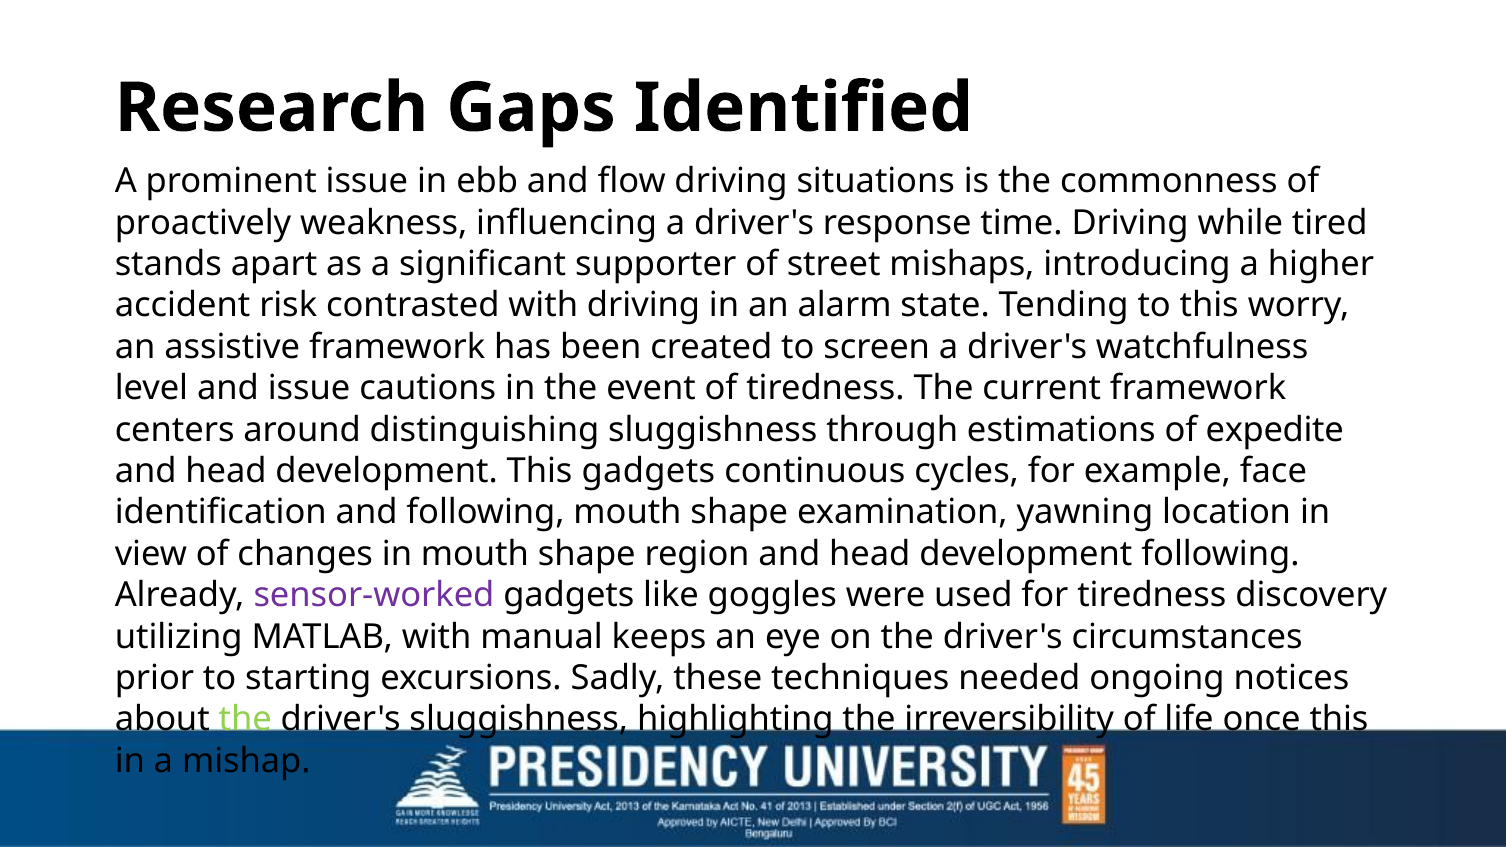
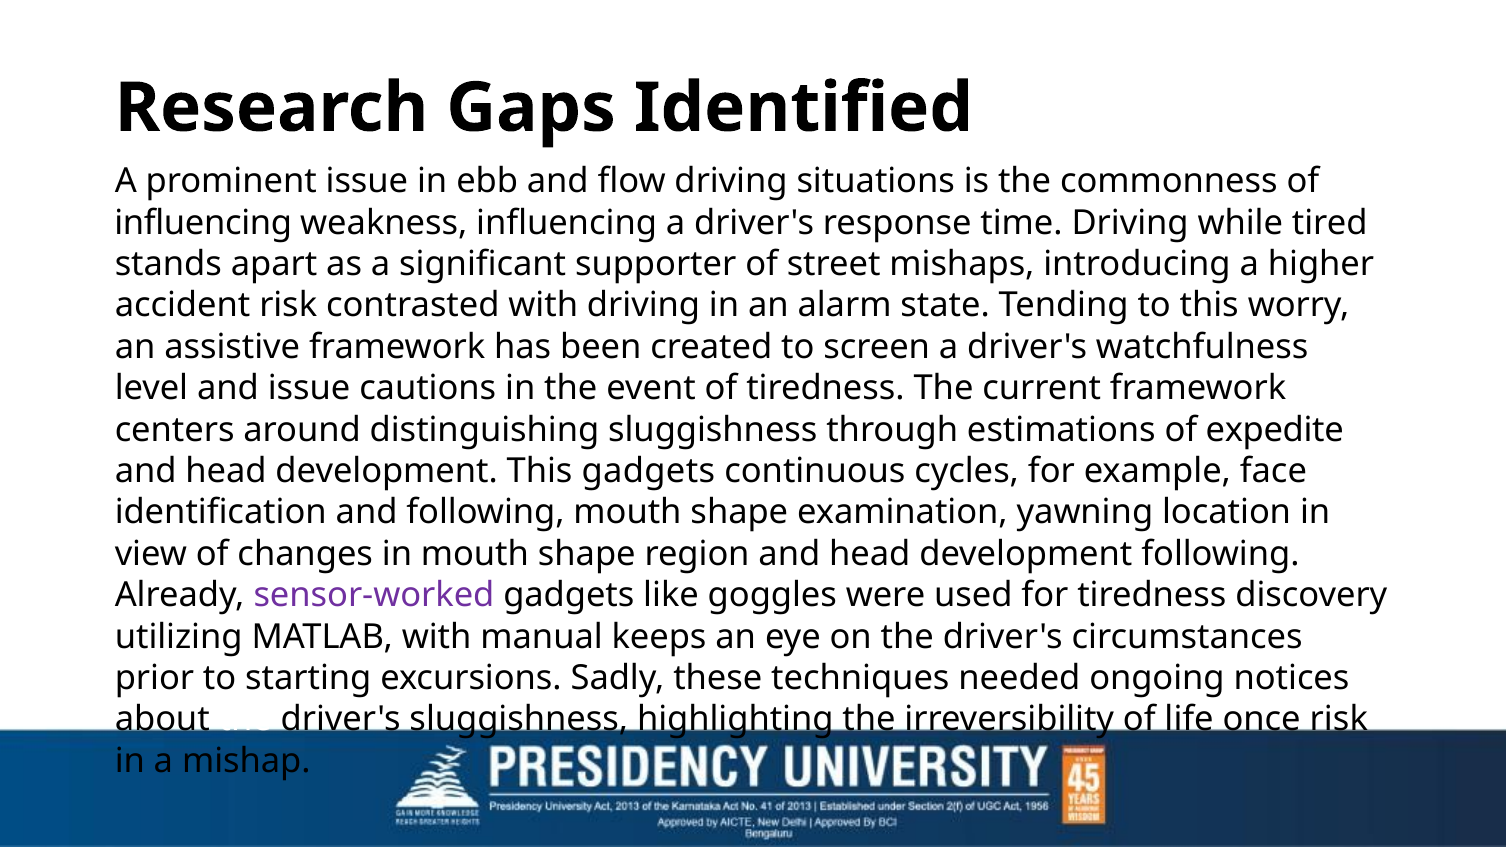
proactively: proactively -> influencing (203, 223)
the colour: light green -> white (245, 720)
once this: this -> risk (1339, 720)
